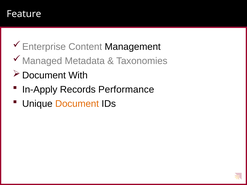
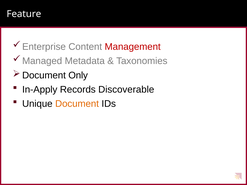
Management colour: black -> red (133, 47)
With: With -> Only (78, 75)
Performance: Performance -> Discoverable (126, 90)
